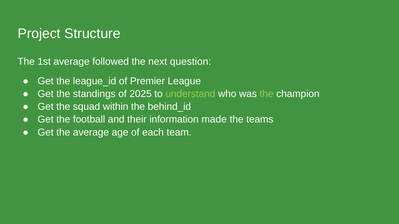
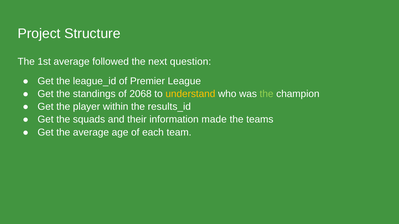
2025: 2025 -> 2068 (141, 94)
understand colour: light green -> yellow (190, 94)
squad: squad -> player (87, 107)
behind_id: behind_id -> results_id (169, 107)
football: football -> squads (89, 120)
